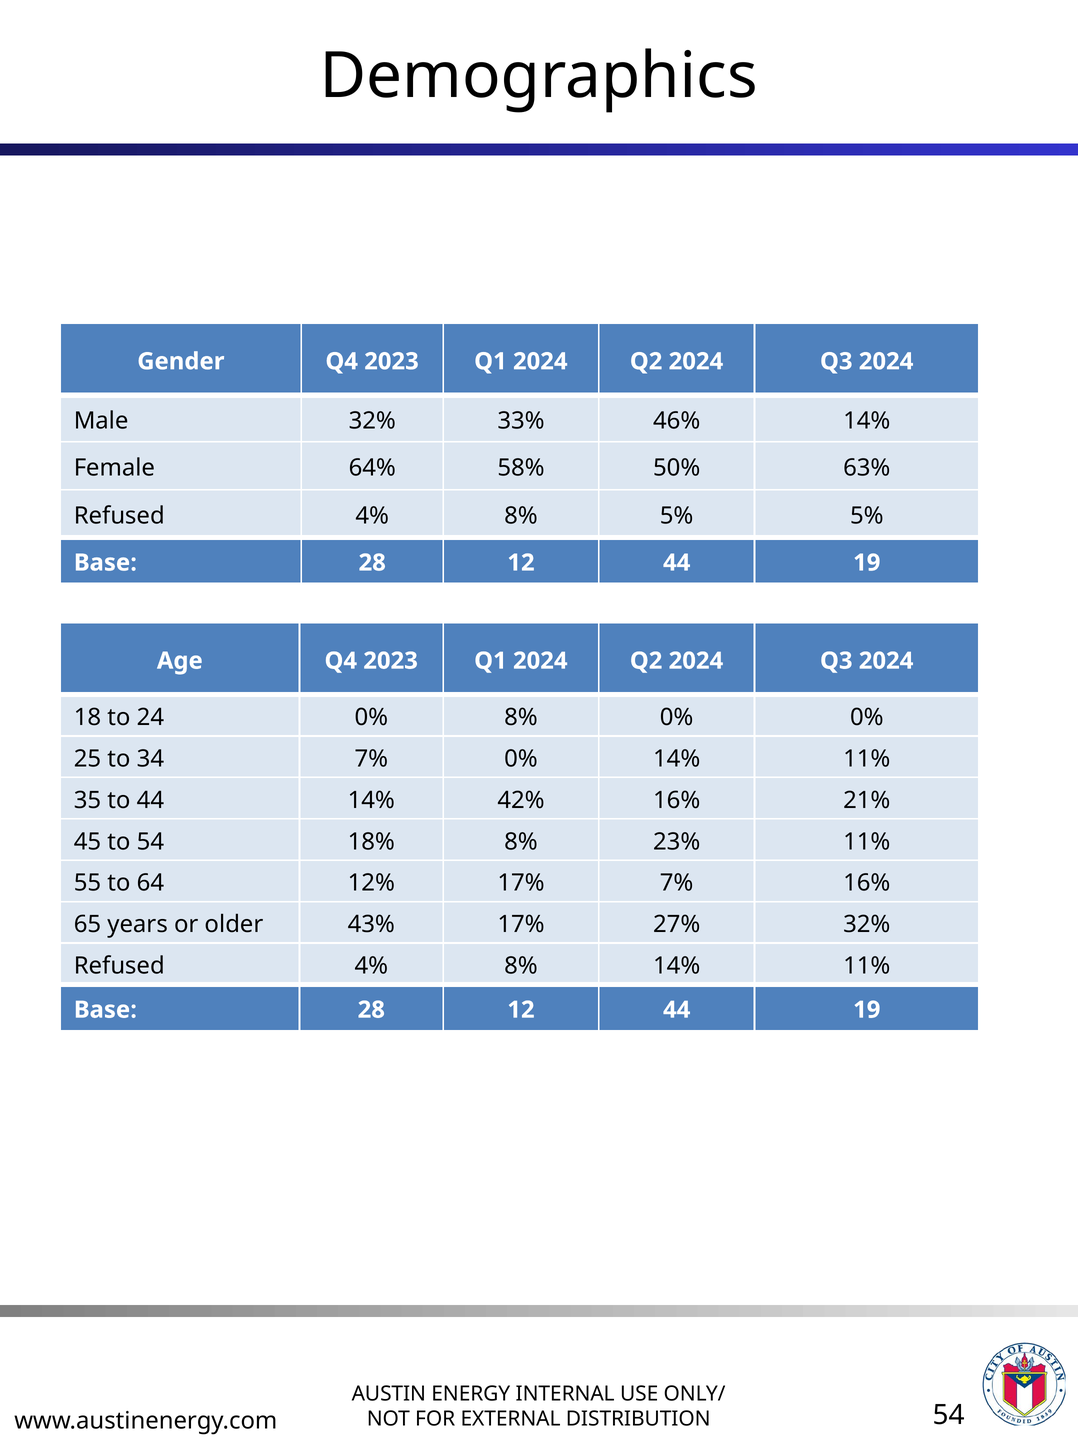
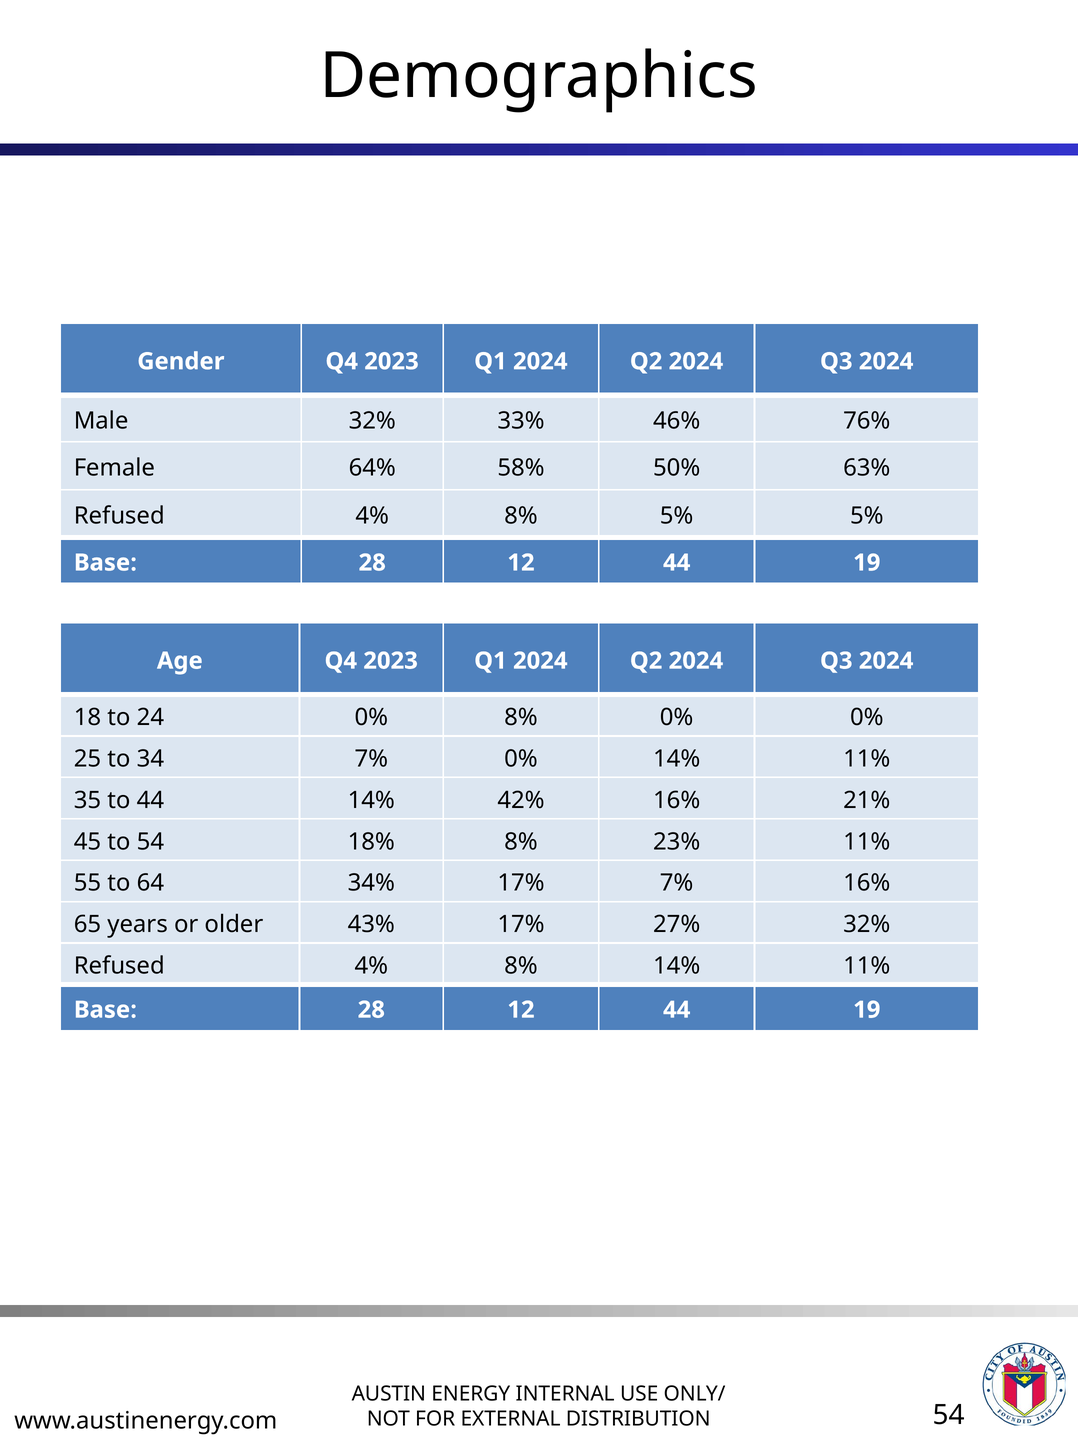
46% 14%: 14% -> 76% (867, 421)
12%: 12% -> 34% (371, 883)
